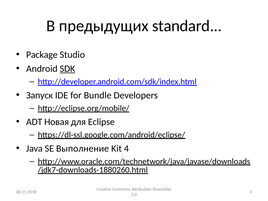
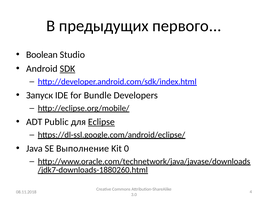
standard: standard -> первого (187, 26)
Package: Package -> Boolean (42, 55)
Новая: Новая -> Public (57, 122)
Eclipse underline: none -> present (101, 122)
Kit 4: 4 -> 0 (126, 148)
